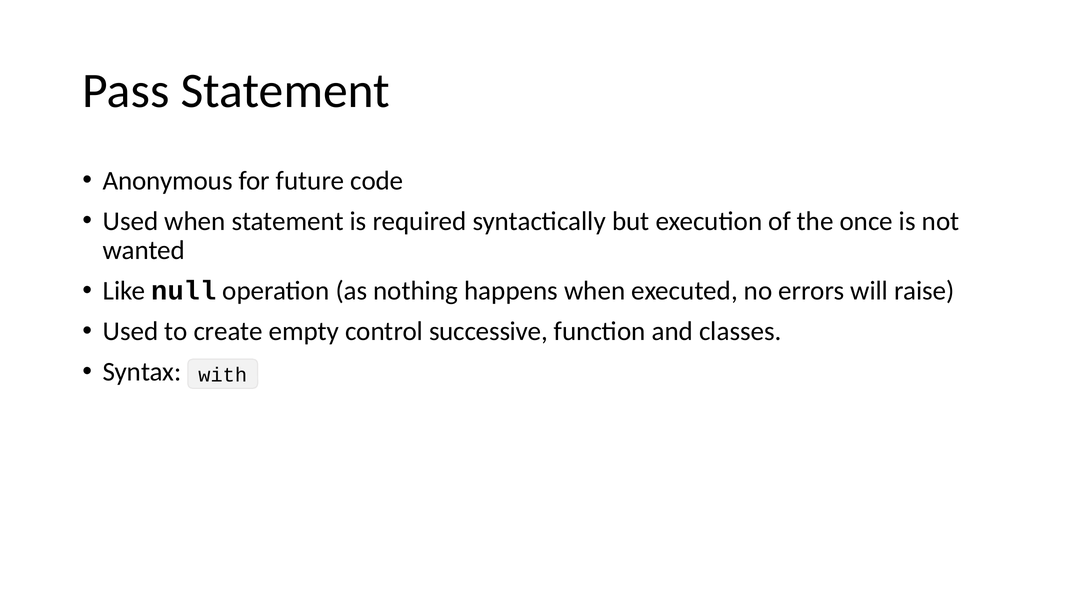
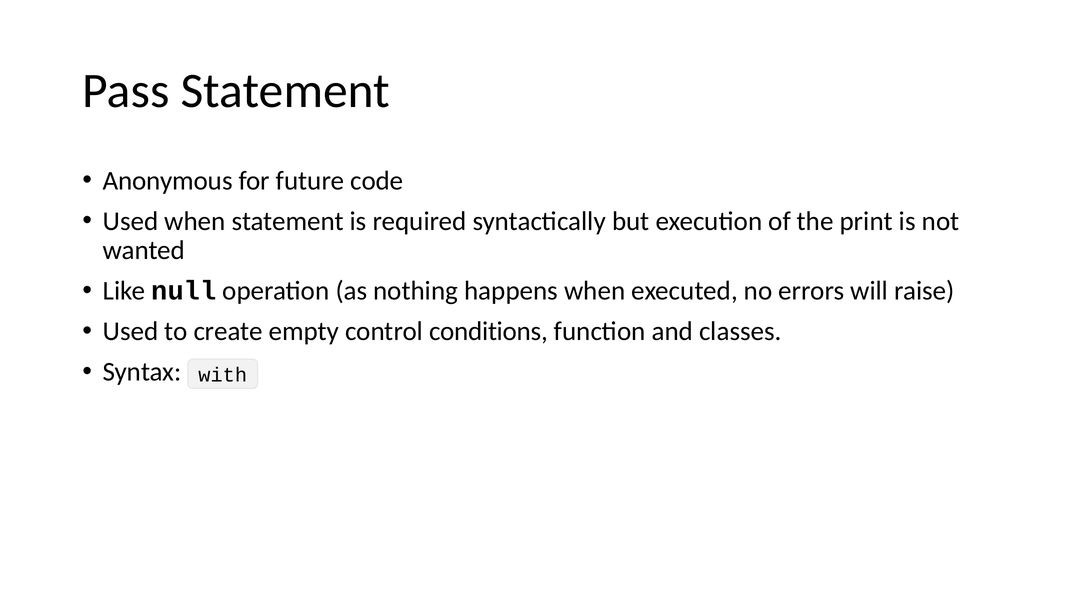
once: once -> print (866, 221)
successive: successive -> conditions (489, 331)
